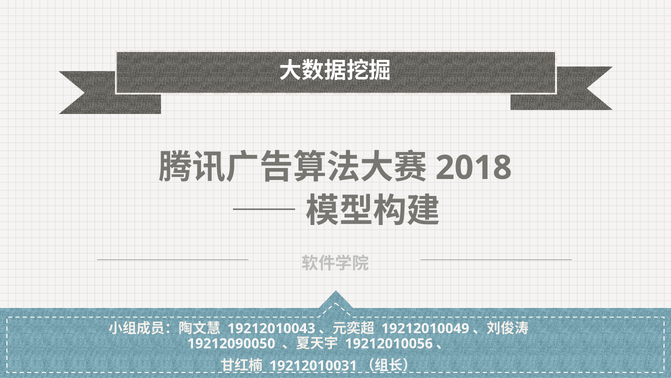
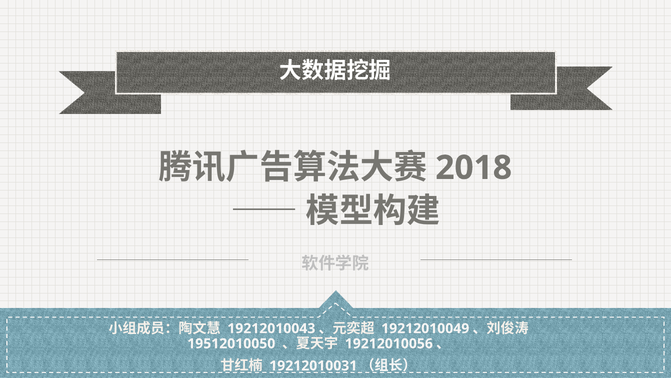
19212090050: 19212090050 -> 19512010050 (231, 343)
